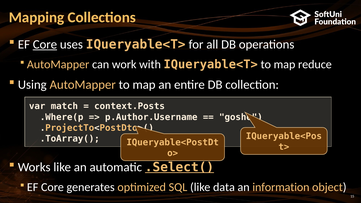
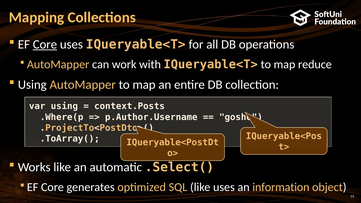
var match: match -> using (64, 106)
.Select( underline: present -> none (180, 167)
like data: data -> uses (224, 187)
